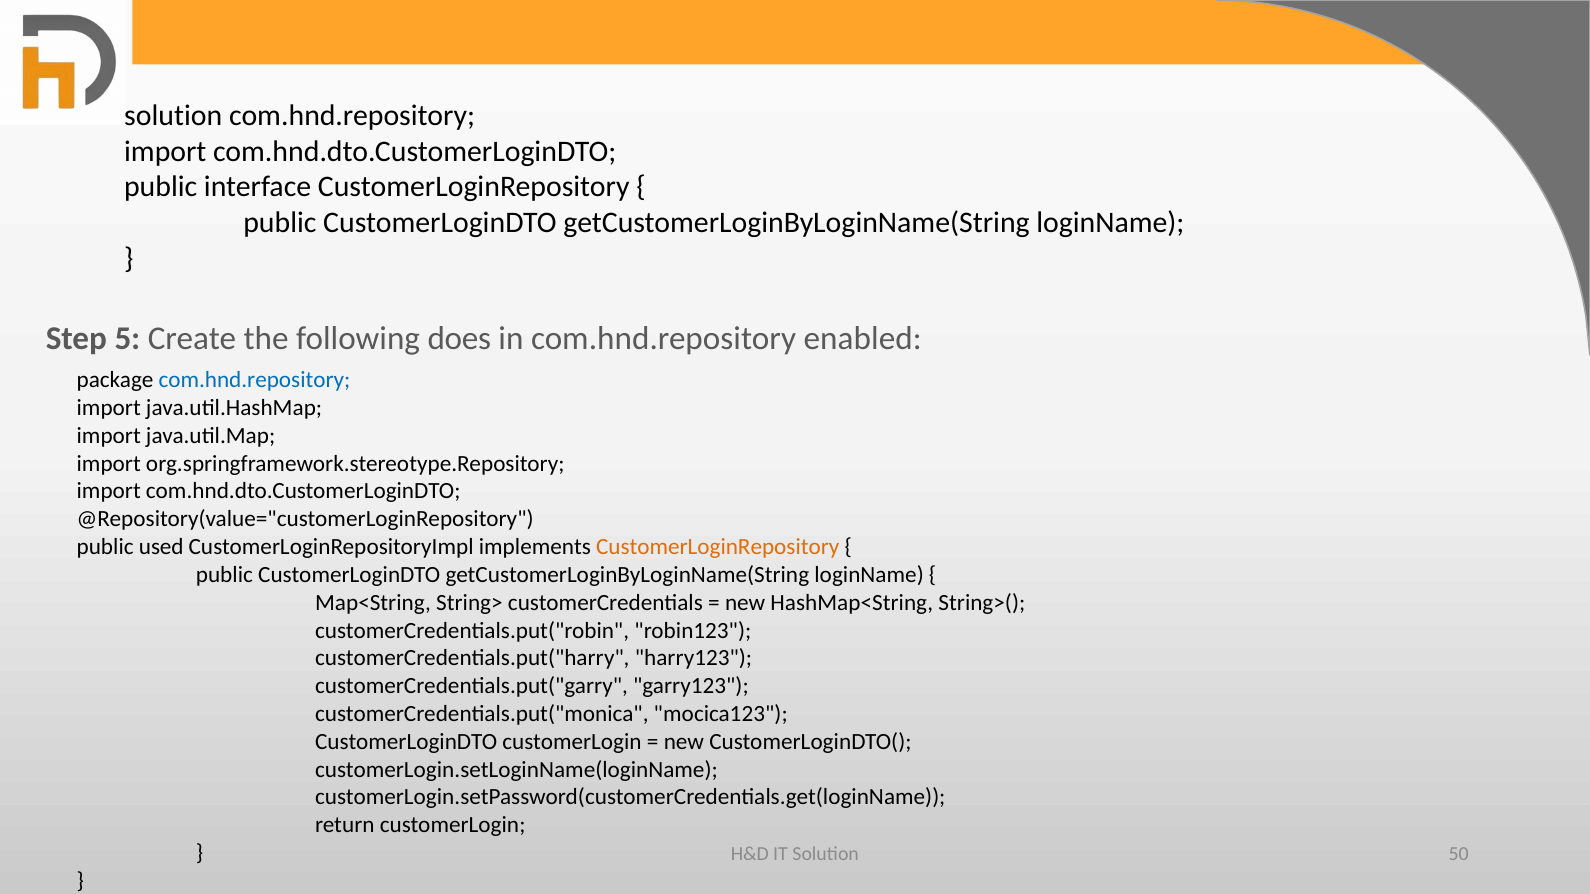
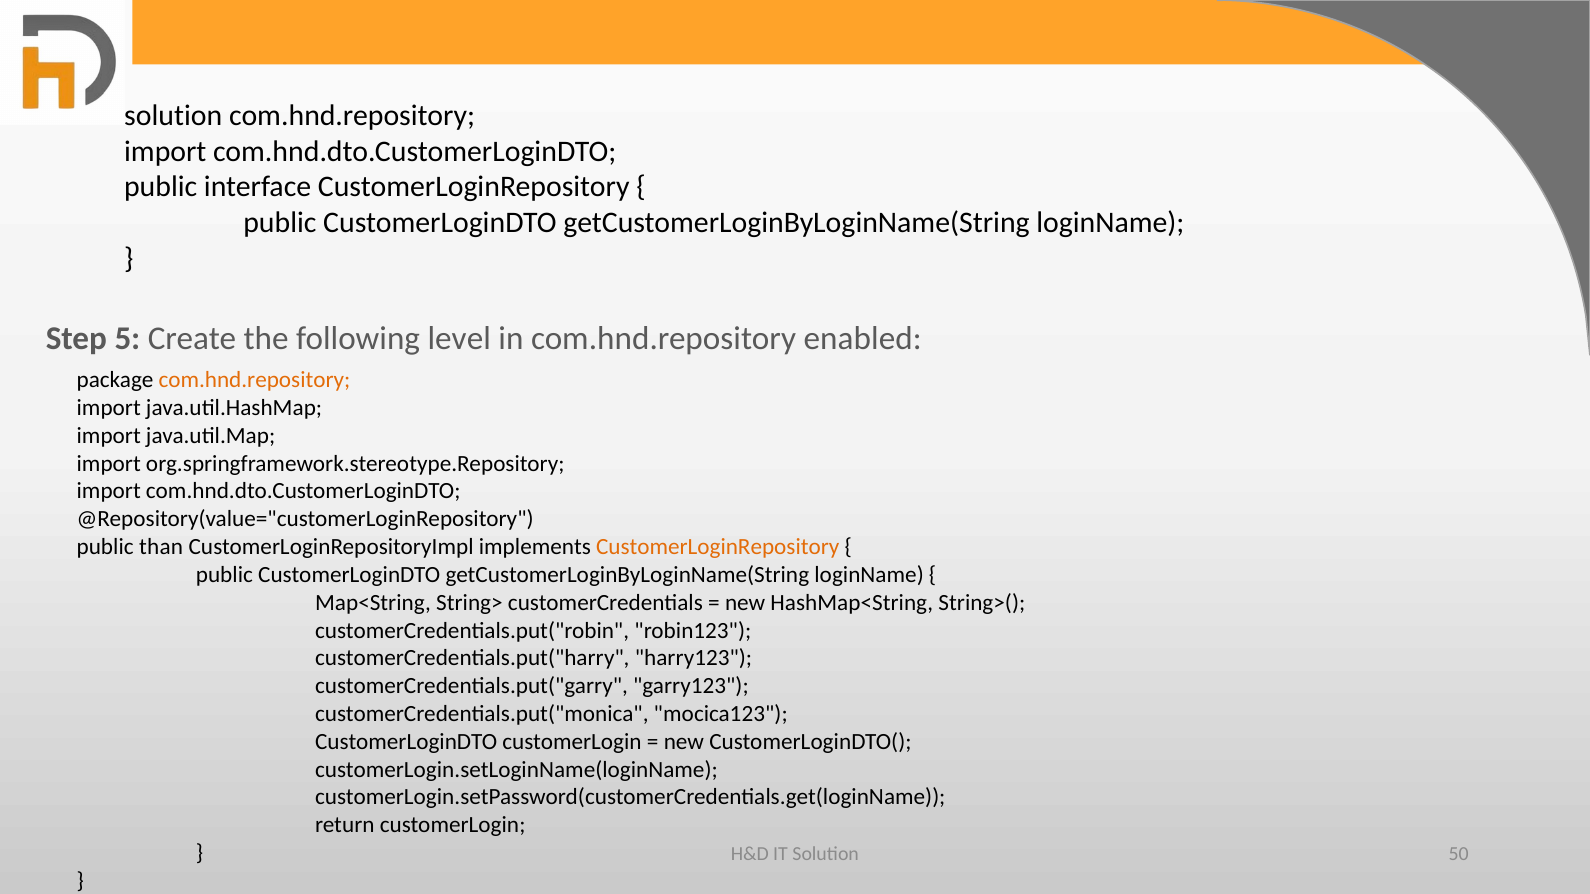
does: does -> level (459, 338)
com.hnd.repository colour: blue -> orange (254, 380)
used: used -> than (161, 547)
